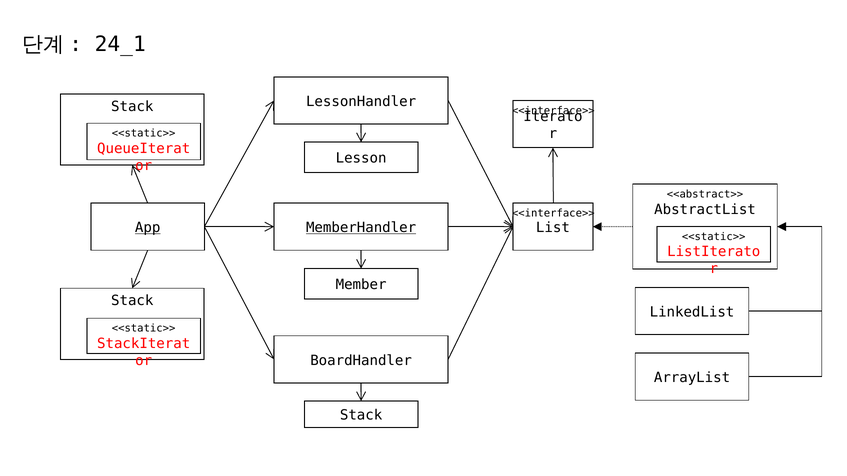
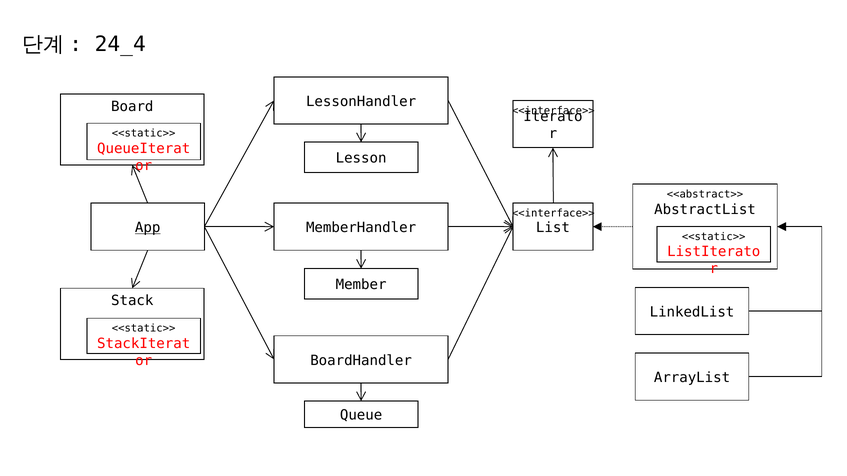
24_1: 24_1 -> 24_4 (120, 44)
Stack: Stack -> Board (132, 107)
MemberHandler underline: present -> none (361, 228)
Stack: Stack -> Queue (361, 416)
